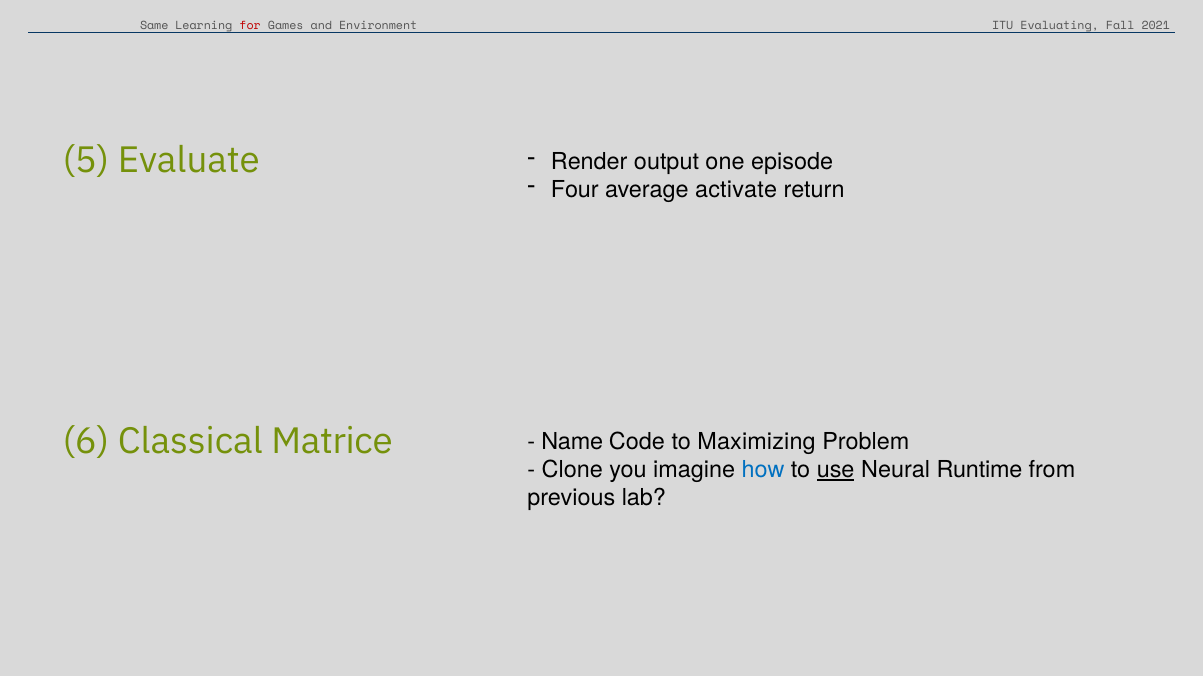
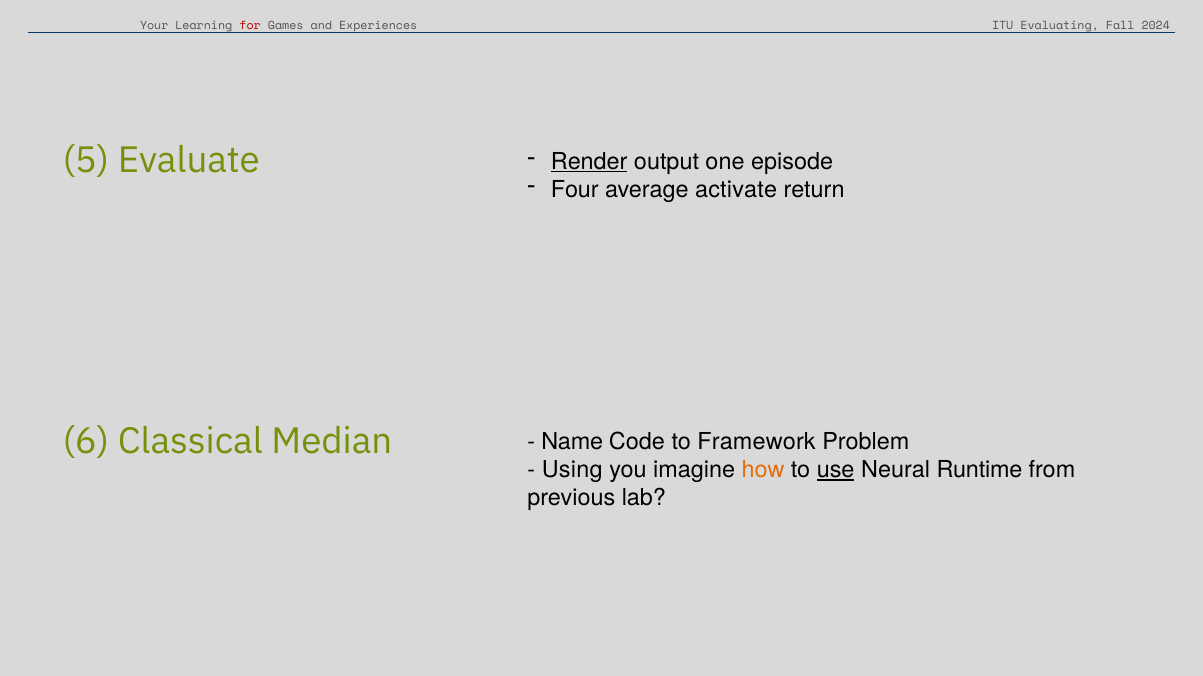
Same: Same -> Your (154, 25)
Environment: Environment -> Experiences (378, 25)
2021: 2021 -> 2024 (1156, 25)
Render underline: none -> present (589, 162)
Matrice: Matrice -> Median (332, 442)
Maximizing: Maximizing -> Framework (757, 442)
Clone: Clone -> Using (572, 470)
how colour: blue -> orange (763, 470)
